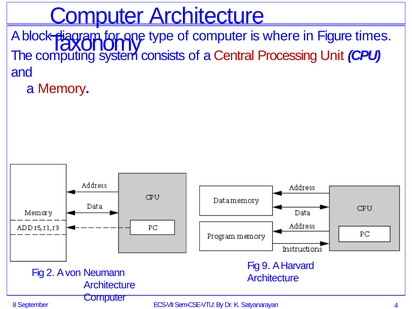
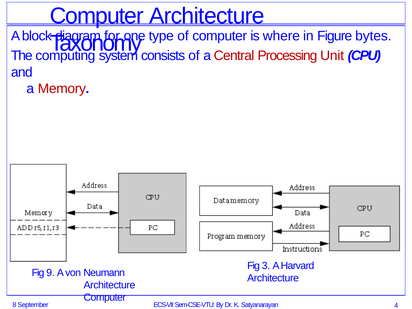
times: times -> bytes (373, 36)
9: 9 -> 3 (266, 266)
2: 2 -> 9 (51, 273)
